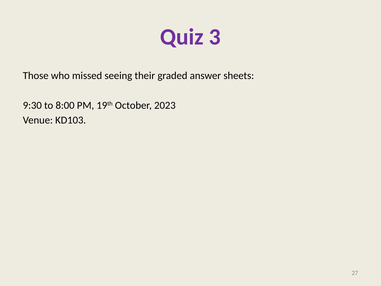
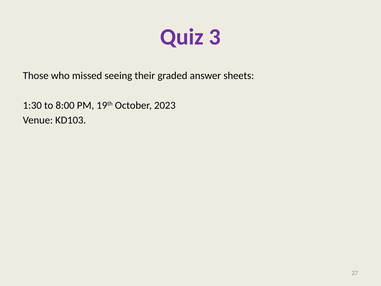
9:30: 9:30 -> 1:30 (32, 105)
